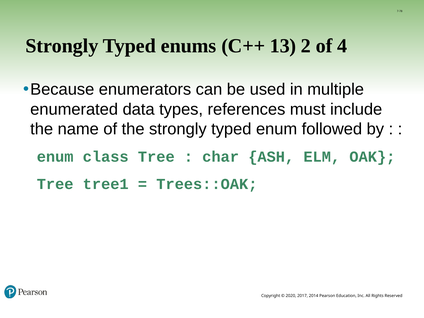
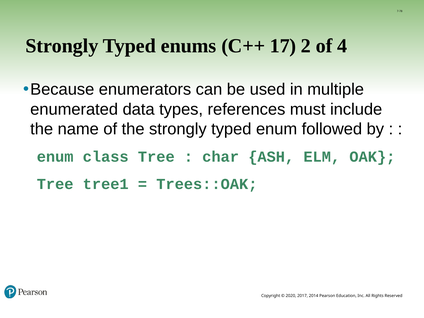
13: 13 -> 17 (283, 46)
